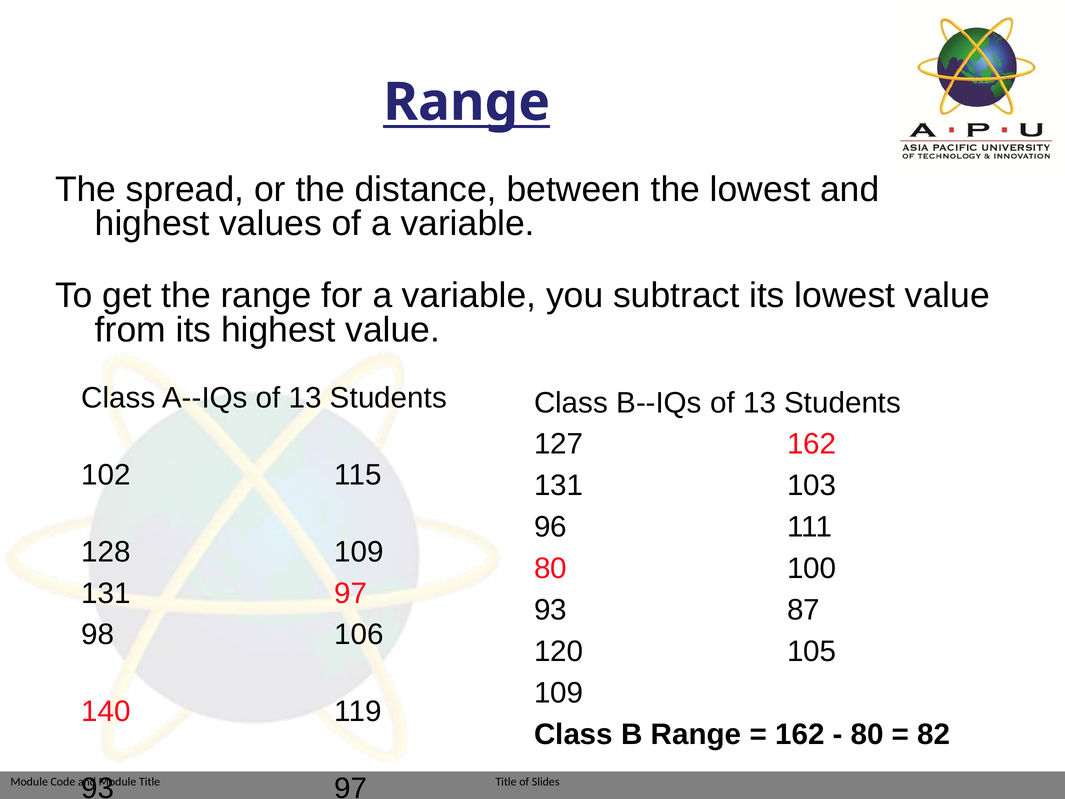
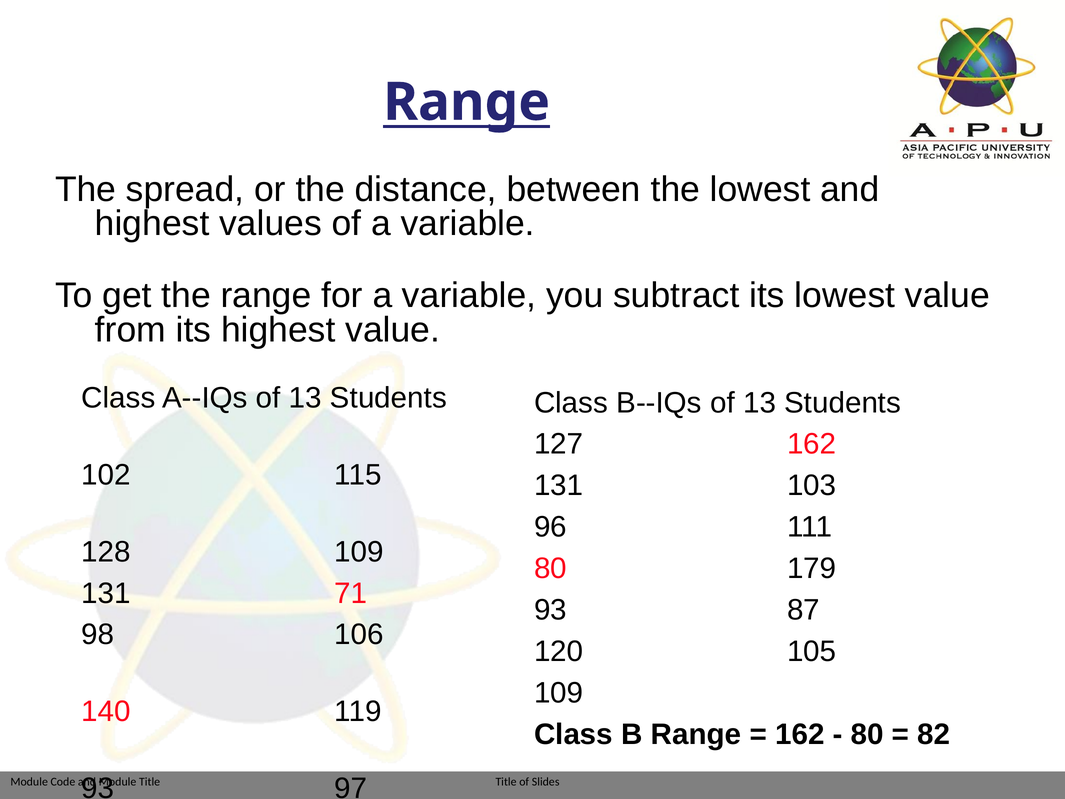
100: 100 -> 179 (812, 568)
131 97: 97 -> 71 (351, 593)
